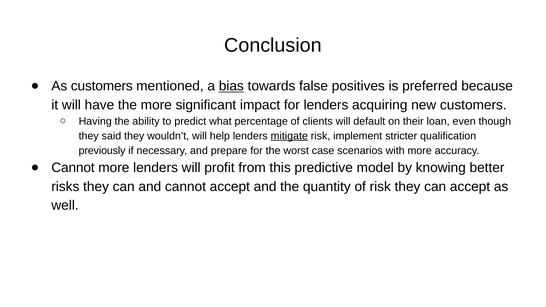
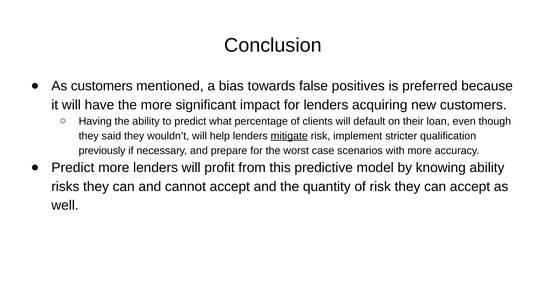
bias underline: present -> none (231, 86)
Cannot: Cannot -> Predict (73, 168)
knowing better: better -> ability (487, 168)
